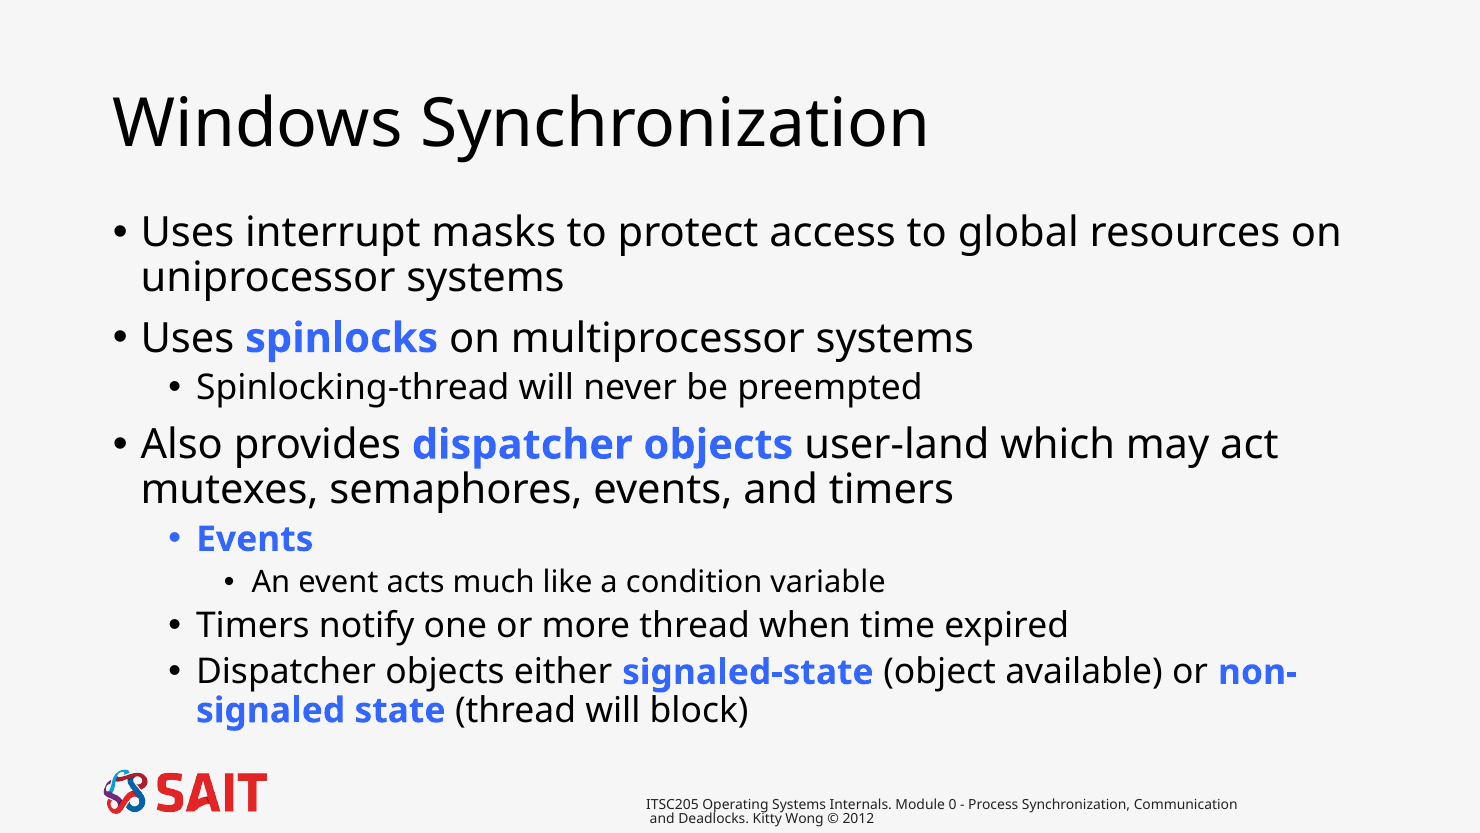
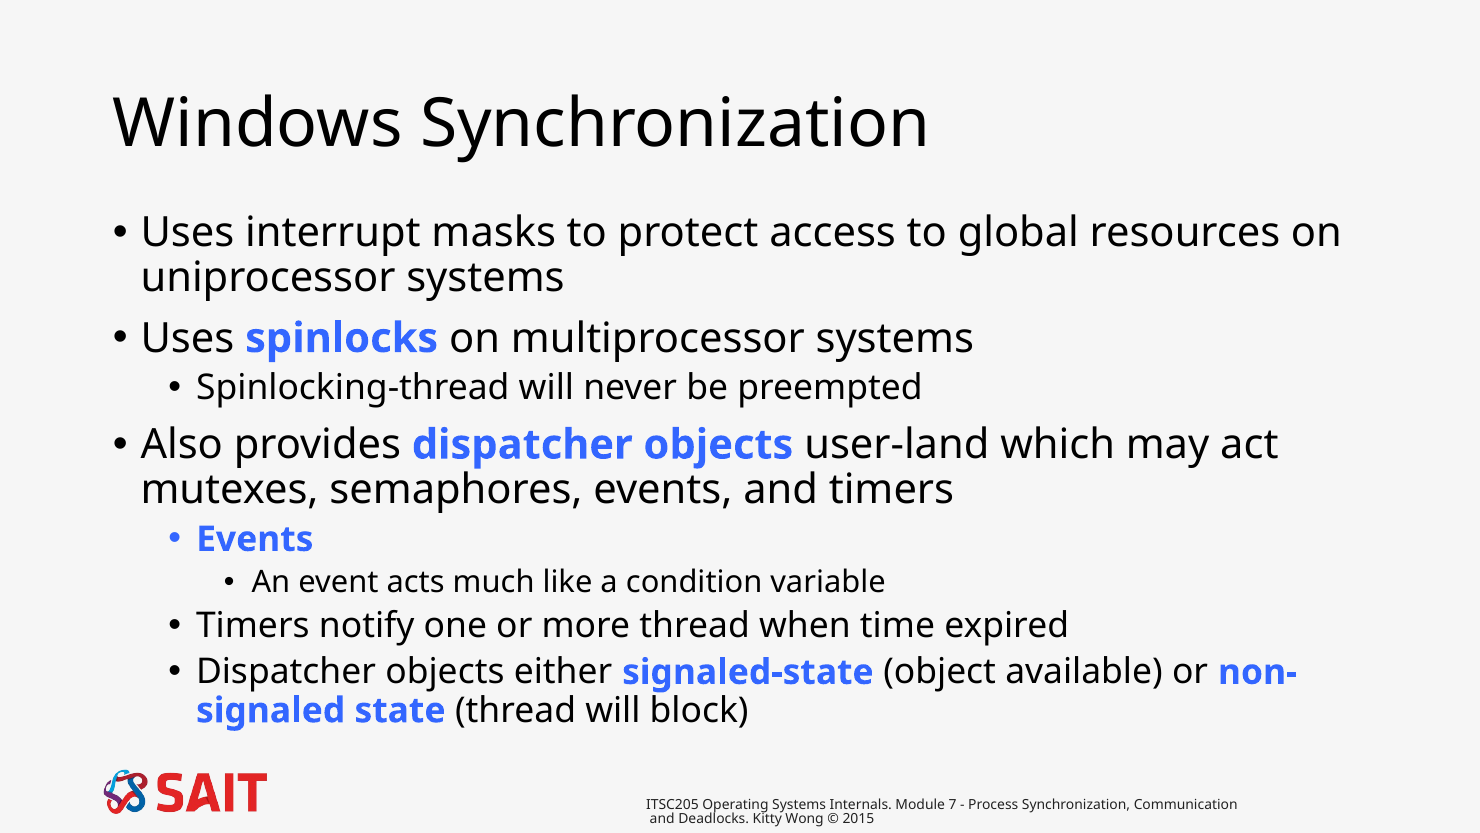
0: 0 -> 7 (953, 805)
2012: 2012 -> 2015 (858, 819)
